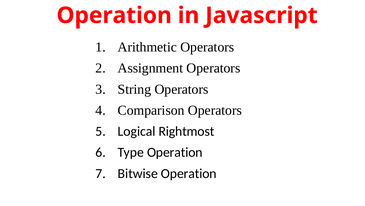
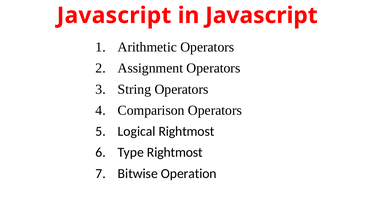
Operation: Operation -> Javascript (114, 15)
Type Operation: Operation -> Rightmost (175, 152)
